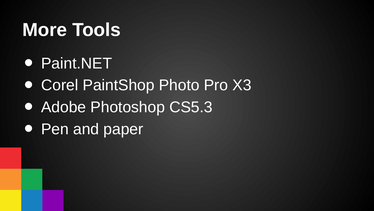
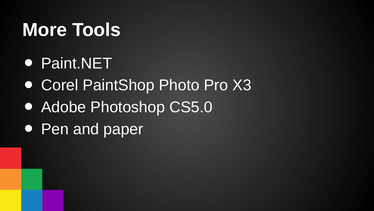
CS5.3: CS5.3 -> CS5.0 (191, 107)
